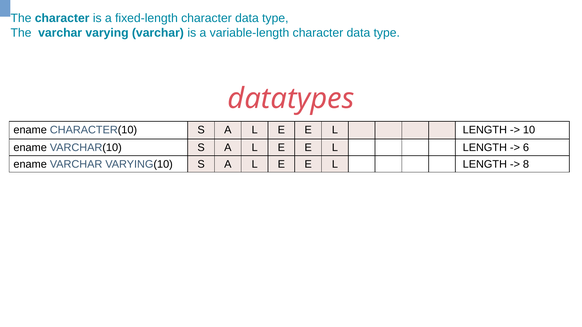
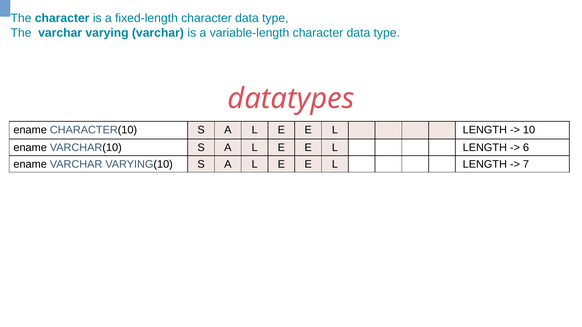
8: 8 -> 7 (526, 164)
